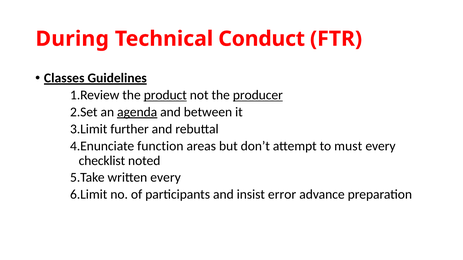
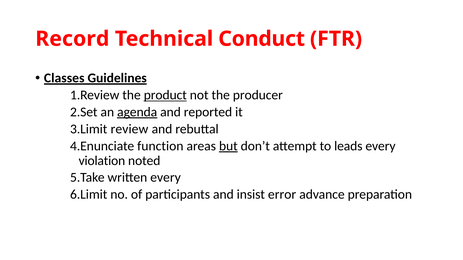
During: During -> Record (72, 39)
producer underline: present -> none (258, 95)
between: between -> reported (208, 112)
further: further -> review (129, 129)
but underline: none -> present (228, 146)
must: must -> leads (348, 146)
checklist: checklist -> violation (102, 161)
